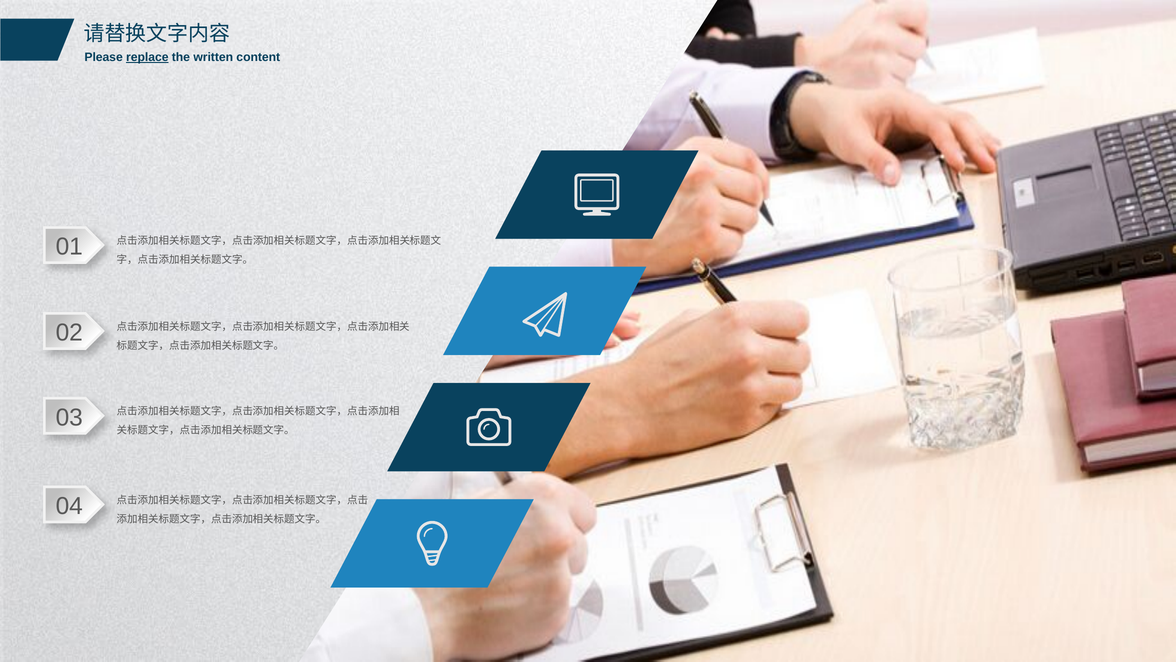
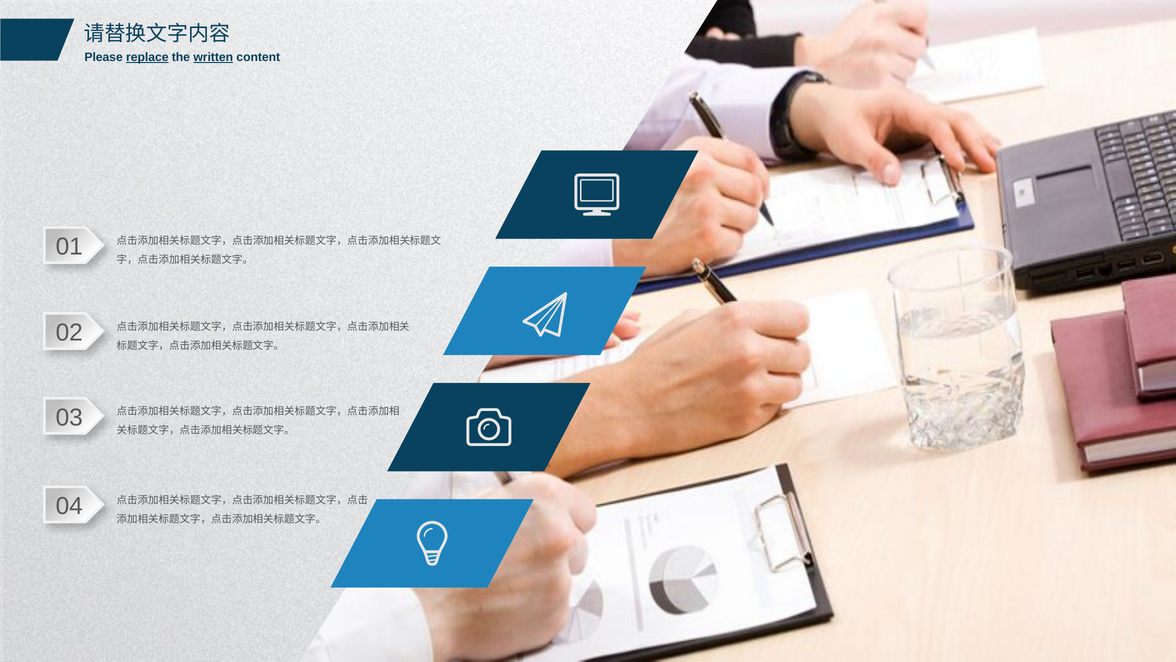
written underline: none -> present (213, 57)
